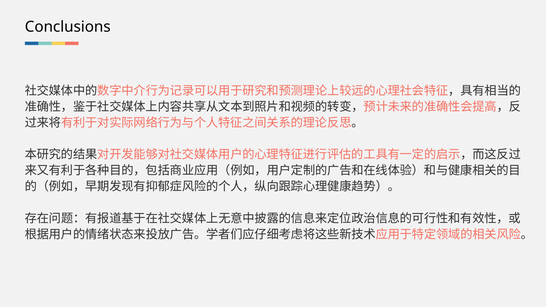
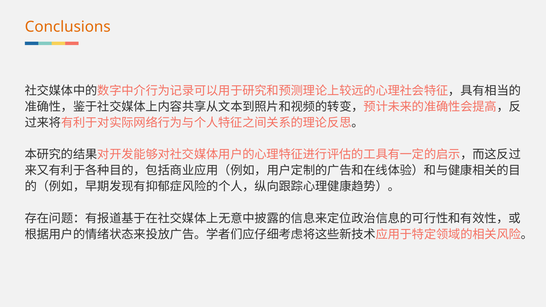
Conclusions colour: black -> orange (68, 27)
